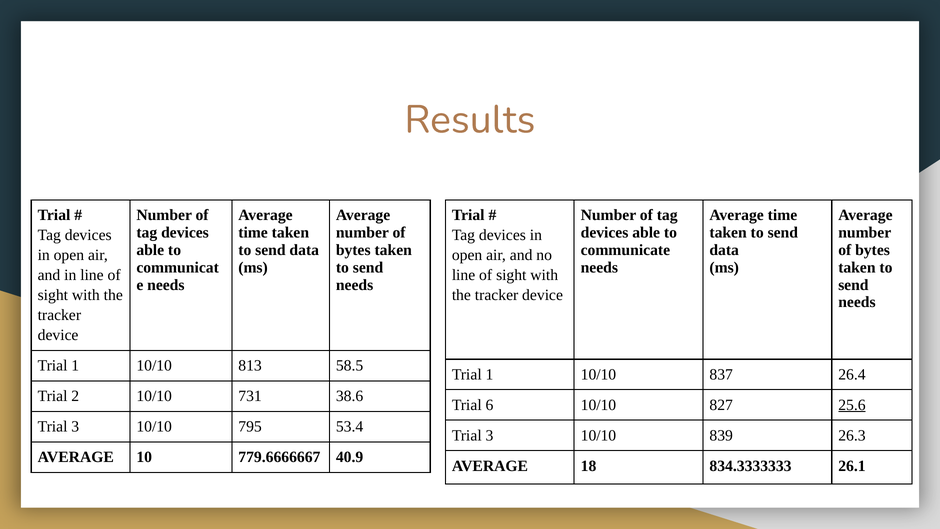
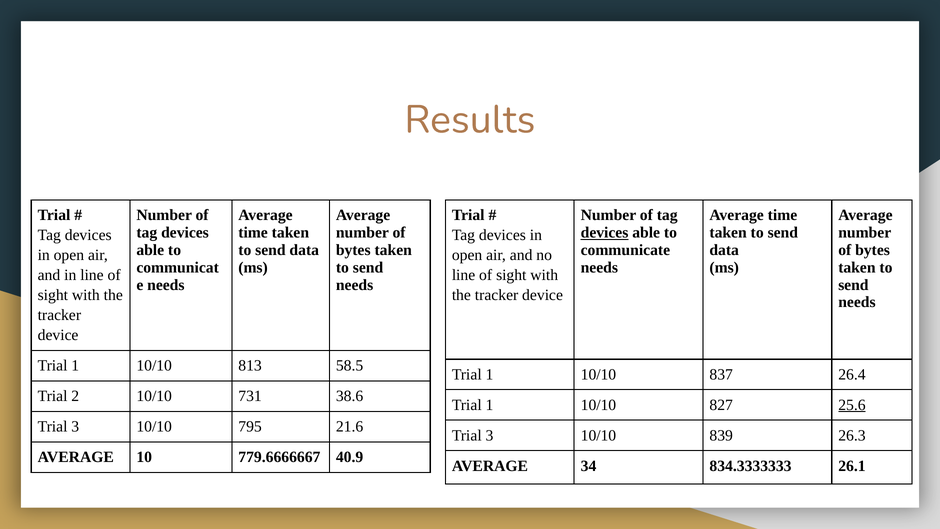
devices underline: none -> present (605, 233)
6: 6 -> 1 (489, 405)
53.4: 53.4 -> 21.6 (350, 426)
18: 18 -> 34 (589, 466)
